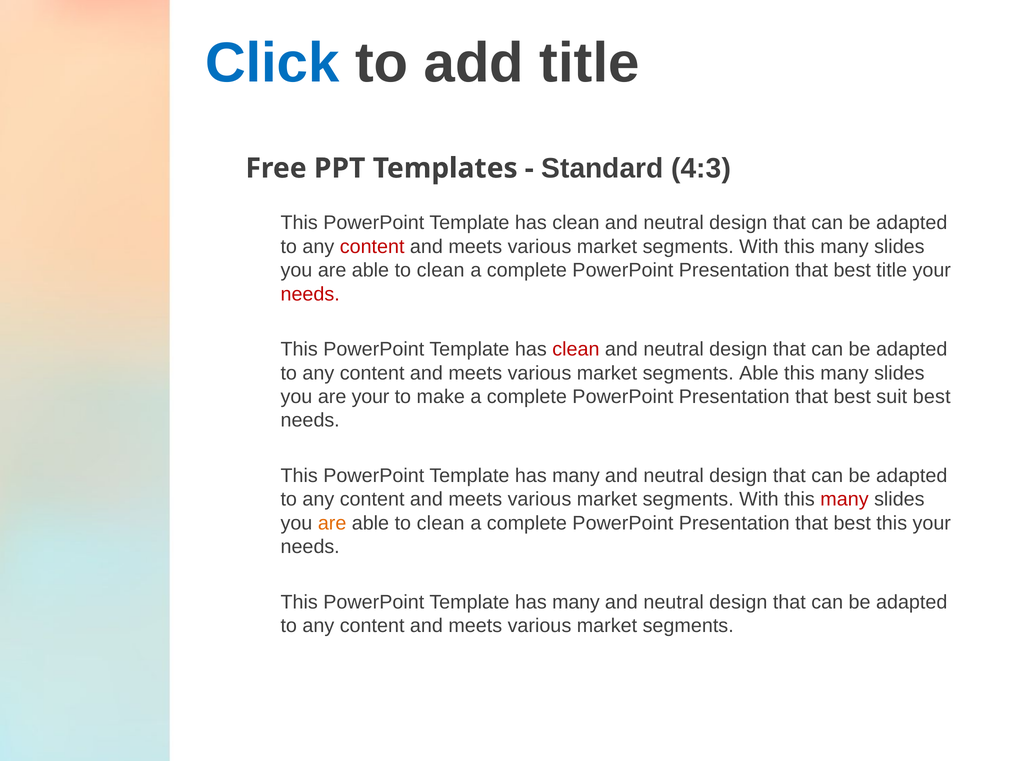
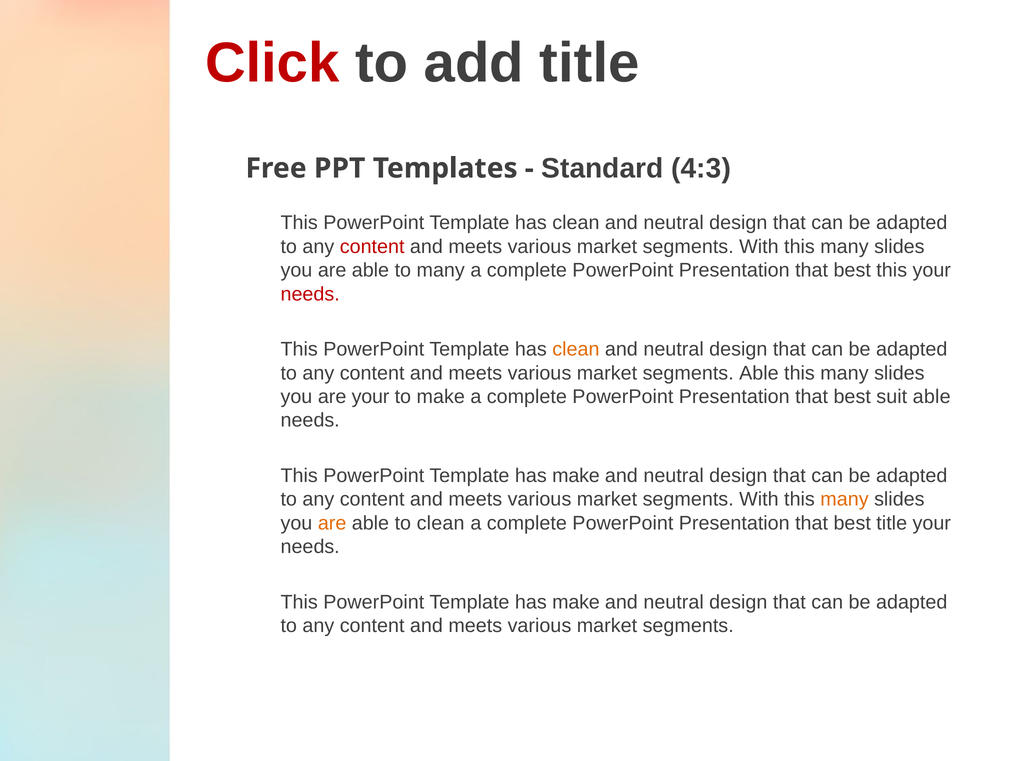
Click colour: blue -> red (272, 63)
clean: clean -> many (441, 270)
best title: title -> this (892, 270)
clean colour: red -> orange (576, 349)
suit best: best -> able (932, 396)
many: many -> make (576, 475)
many colour: red -> orange (845, 499)
best this: this -> title (892, 523)
many: many -> make (576, 602)
